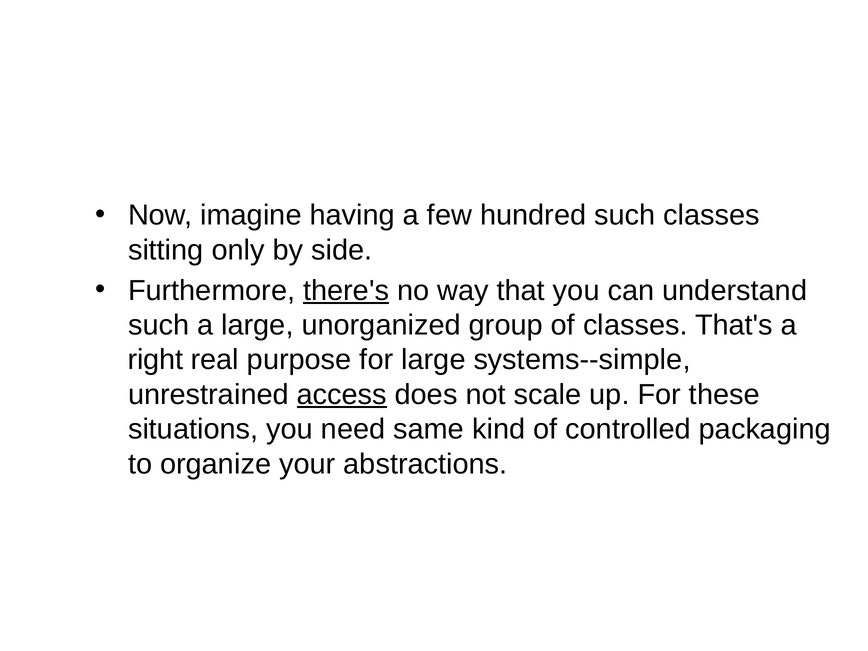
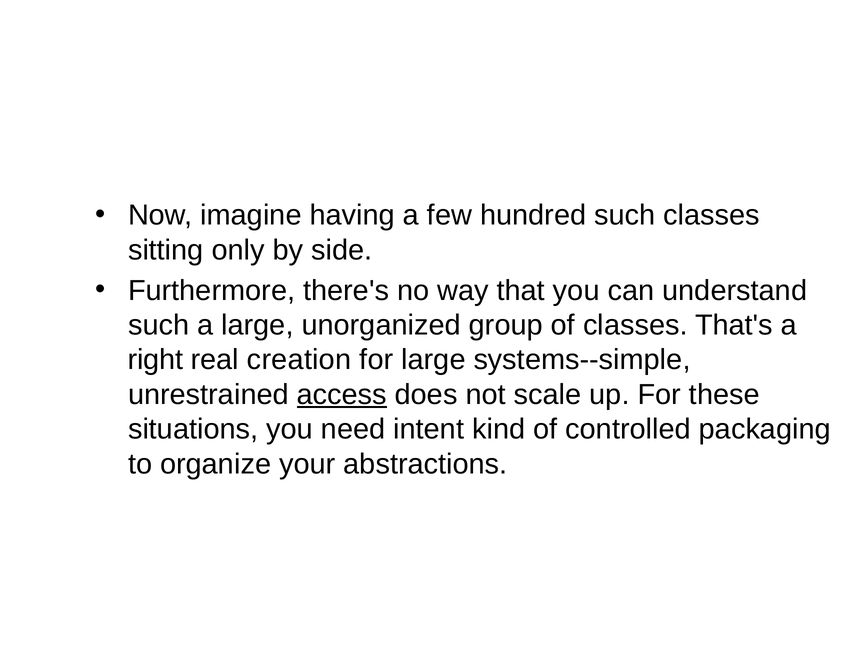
there's underline: present -> none (346, 290)
purpose: purpose -> creation (299, 360)
same: same -> intent (429, 429)
